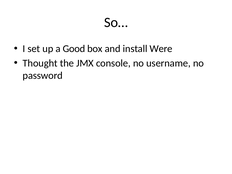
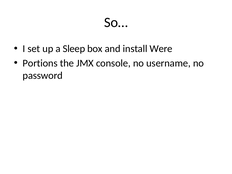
Good: Good -> Sleep (74, 49)
Thought: Thought -> Portions (40, 63)
